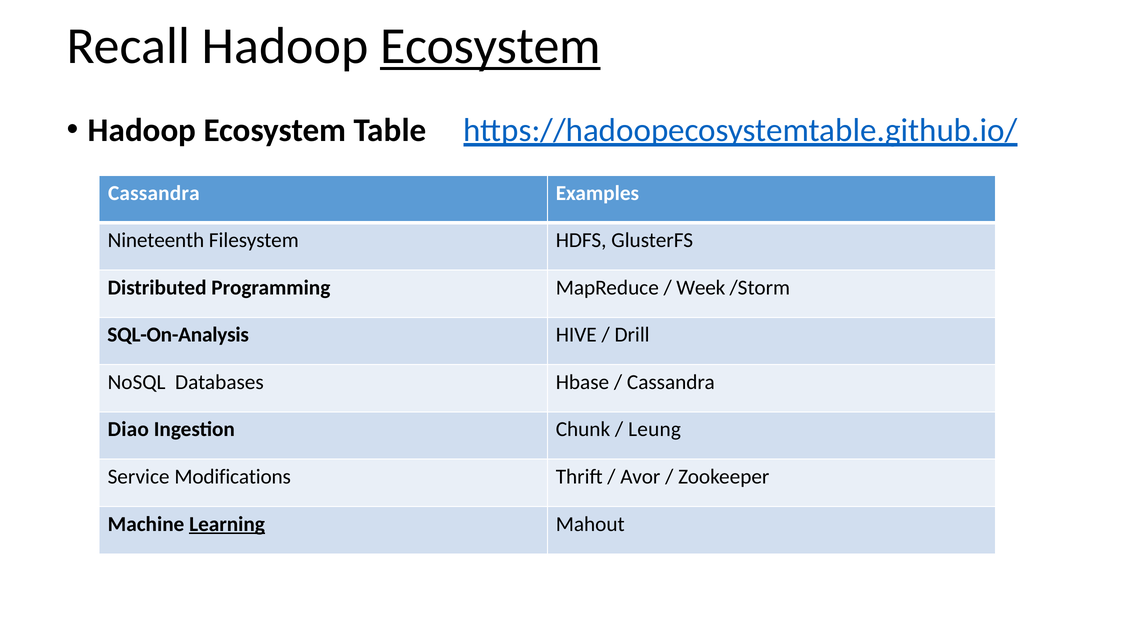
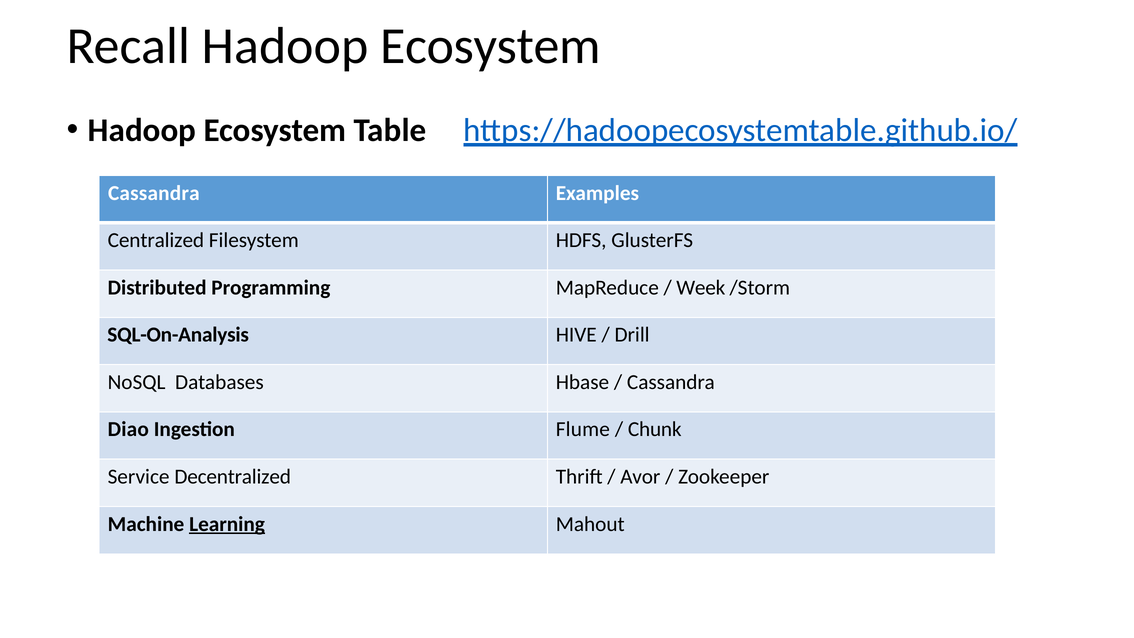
Ecosystem underline: present -> none (490, 46)
Nineteenth: Nineteenth -> Centralized (156, 240)
Chunk: Chunk -> Flume (583, 429)
Leung: Leung -> Chunk (655, 429)
Modifications: Modifications -> Decentralized (233, 477)
